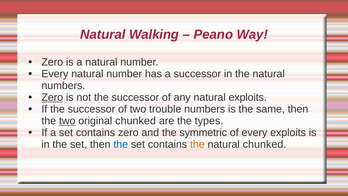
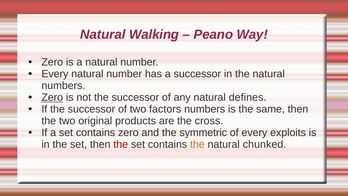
natural exploits: exploits -> defines (248, 97)
trouble: trouble -> factors (165, 109)
two underline: present -> none (67, 121)
original chunked: chunked -> products (136, 121)
types: types -> cross (209, 121)
the colour: blue -> red (121, 144)
